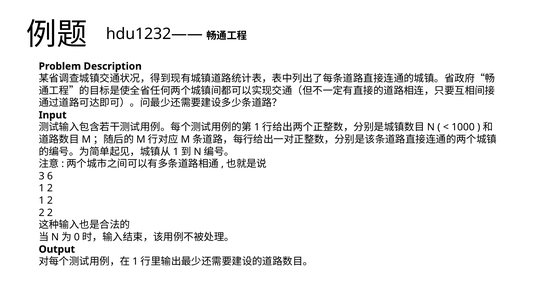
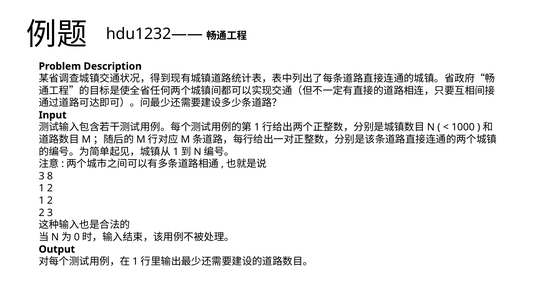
6: 6 -> 8 (50, 176)
2: 2 -> 3 (50, 212)
